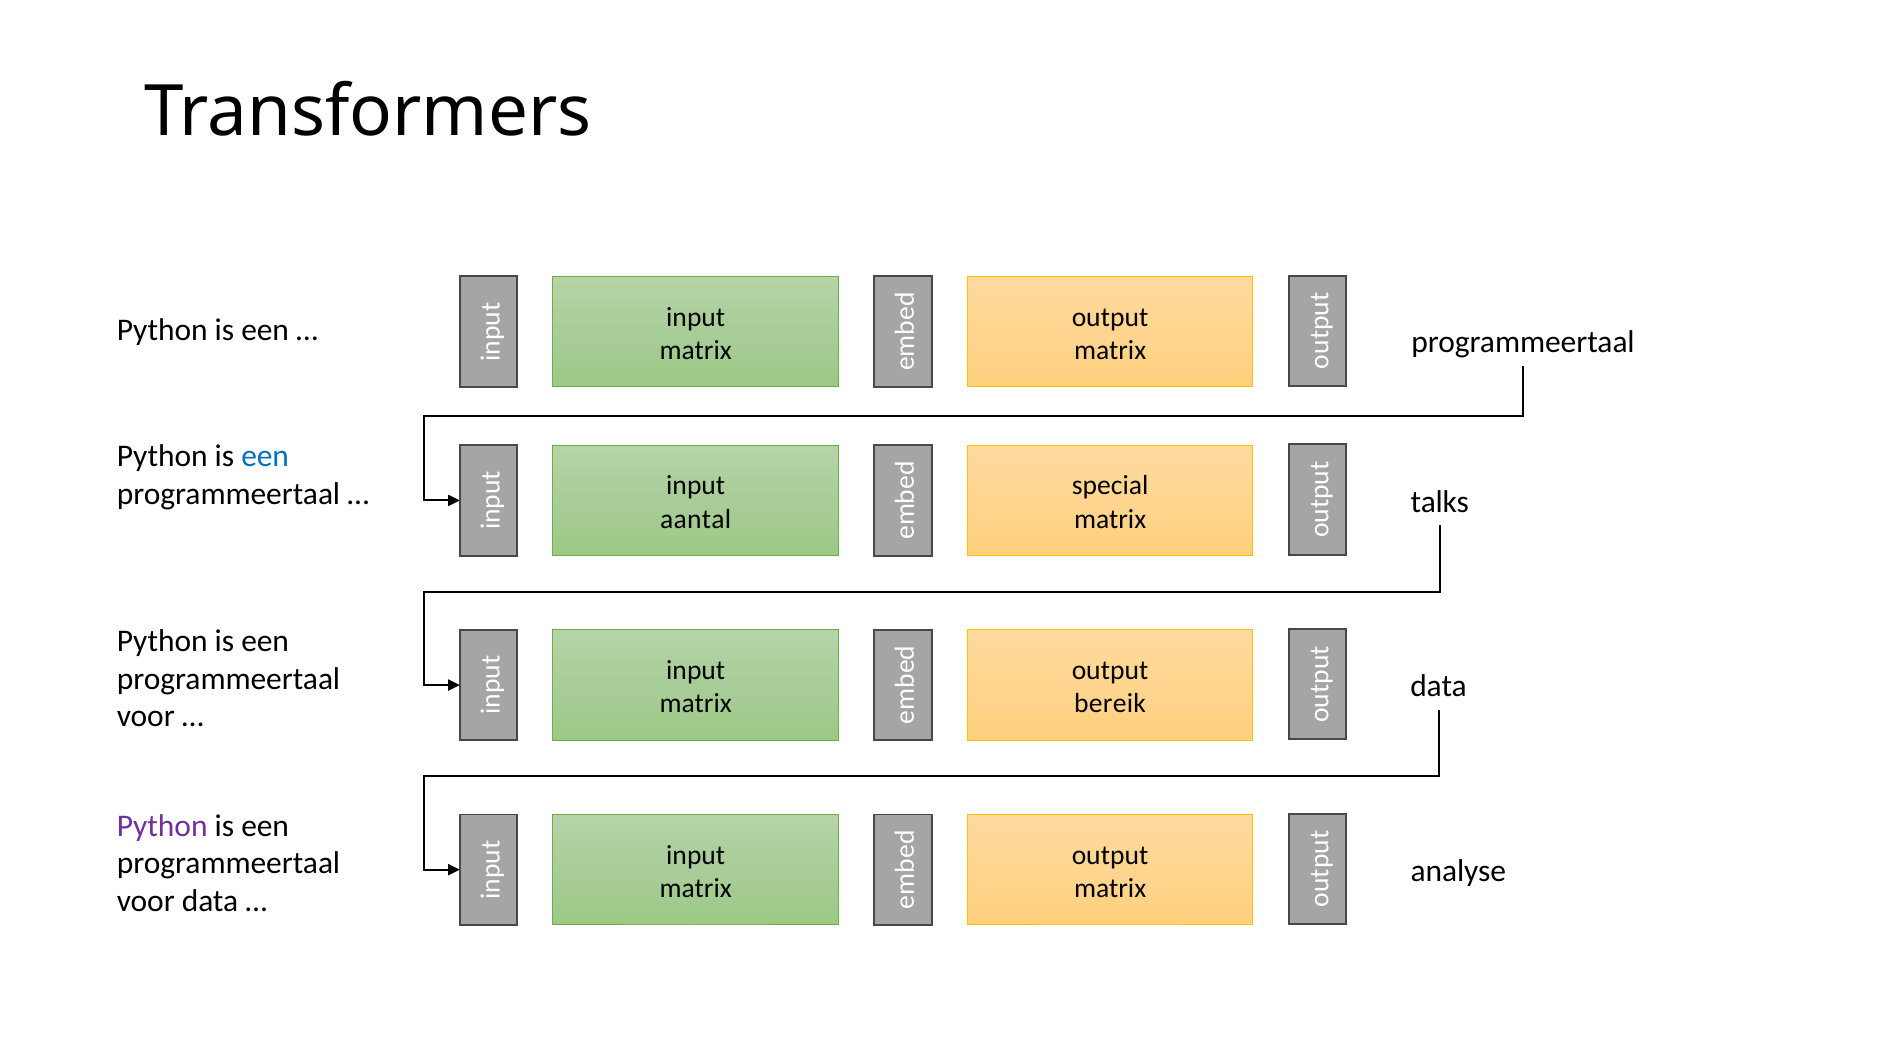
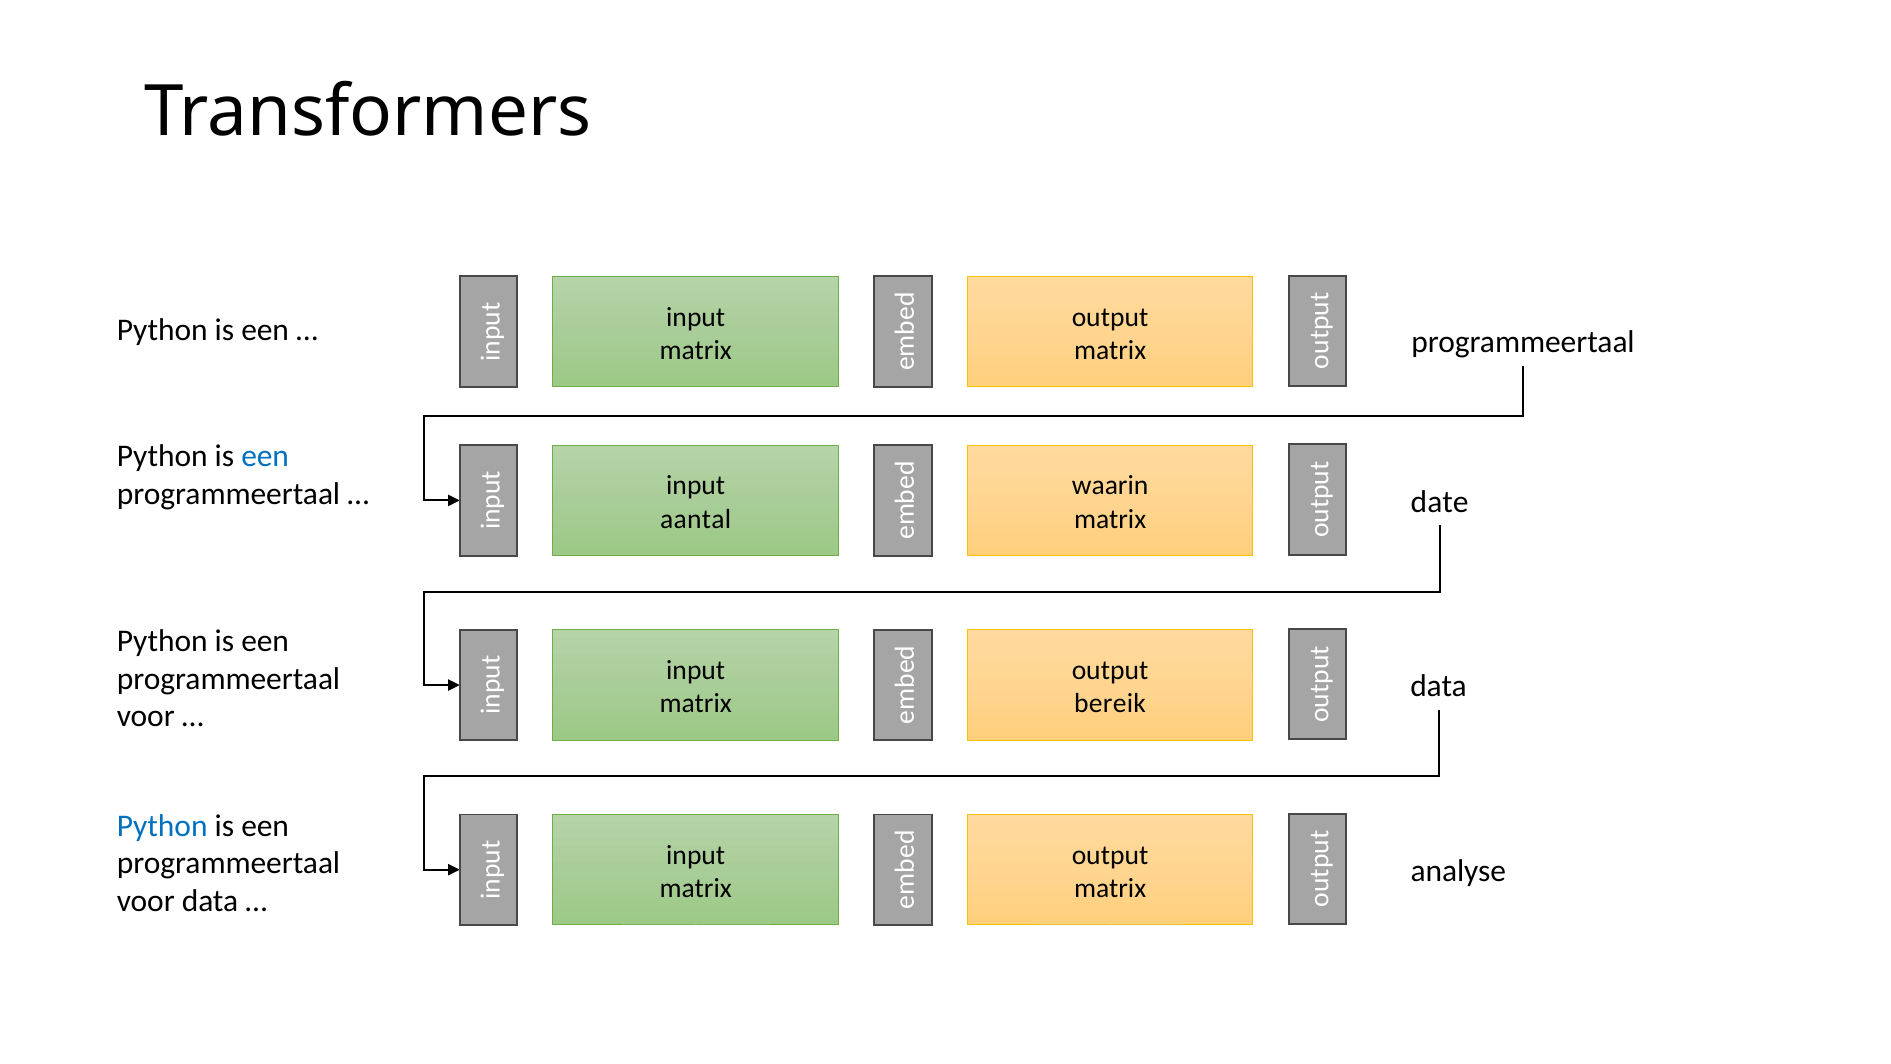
special: special -> waarin (1110, 486)
talks: talks -> date (1440, 502)
Python colour: purple -> blue (162, 825)
